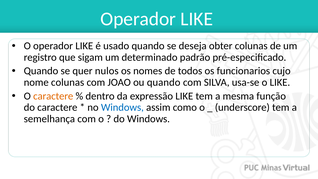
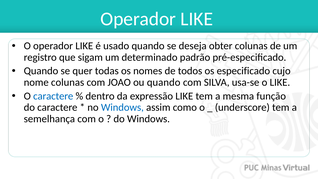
nulos: nulos -> todas (107, 71)
funcionarios: funcionarios -> especificado (243, 71)
caractere colour: orange -> blue (53, 96)
